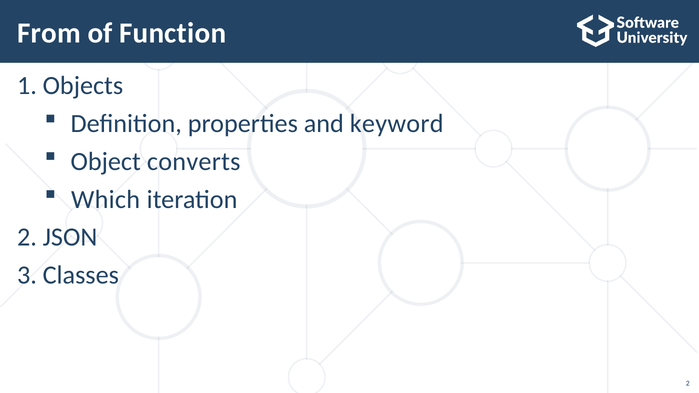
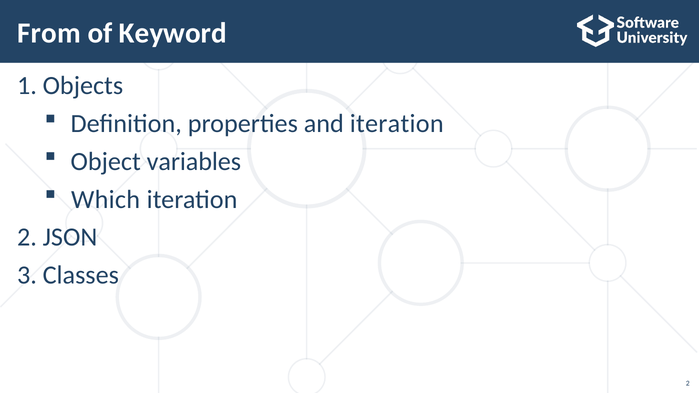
Function: Function -> Keyword (173, 33)
and keyword: keyword -> iteration (397, 124)
converts: converts -> variables (194, 162)
